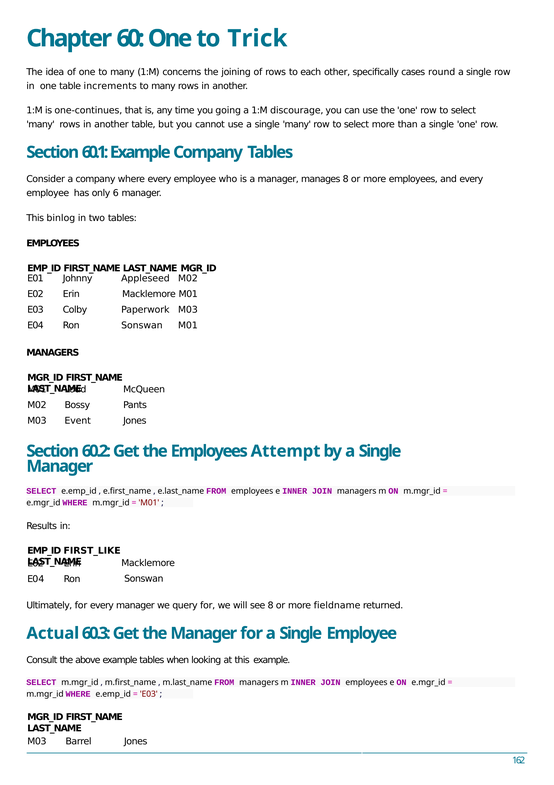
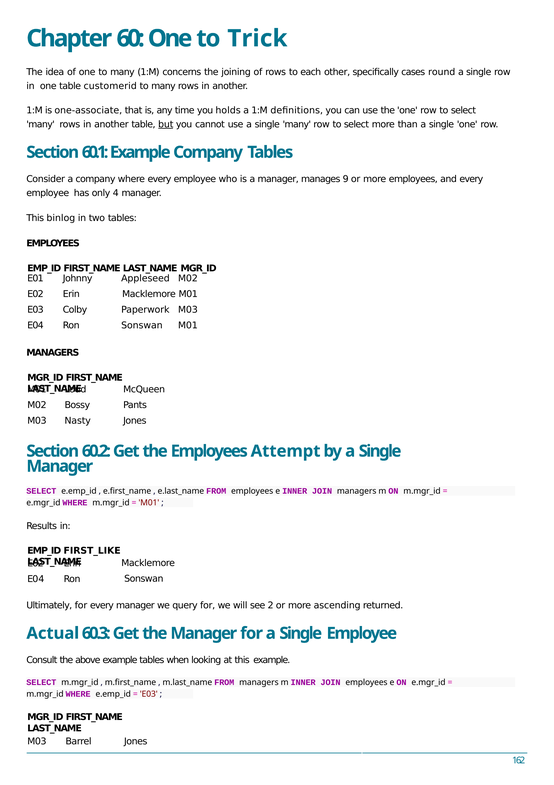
increments: increments -> customerid (110, 86)
one-continues: one-continues -> one-associate (88, 110)
going: going -> holds (228, 110)
discourage: discourage -> deﬁnitions (297, 110)
but underline: none -> present (166, 124)
manages 8: 8 -> 9 (346, 179)
6: 6 -> 4 (116, 193)
Event: Event -> Nasty (78, 420)
see 8: 8 -> 2 (271, 605)
fieldname: fieldname -> ascending (337, 605)
